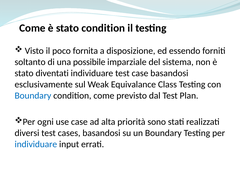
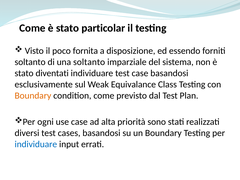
stato condition: condition -> particolar (103, 28)
una possibile: possibile -> soltanto (89, 62)
Boundary colour: blue -> orange (33, 96)
